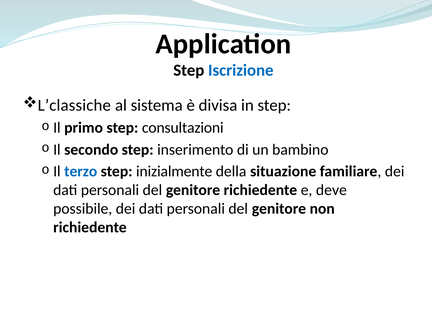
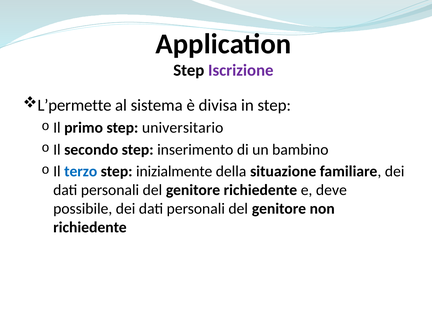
Iscrizione colour: blue -> purple (241, 70)
L’classiche: L’classiche -> L’permette (74, 105)
consultazioni: consultazioni -> universitario (183, 128)
